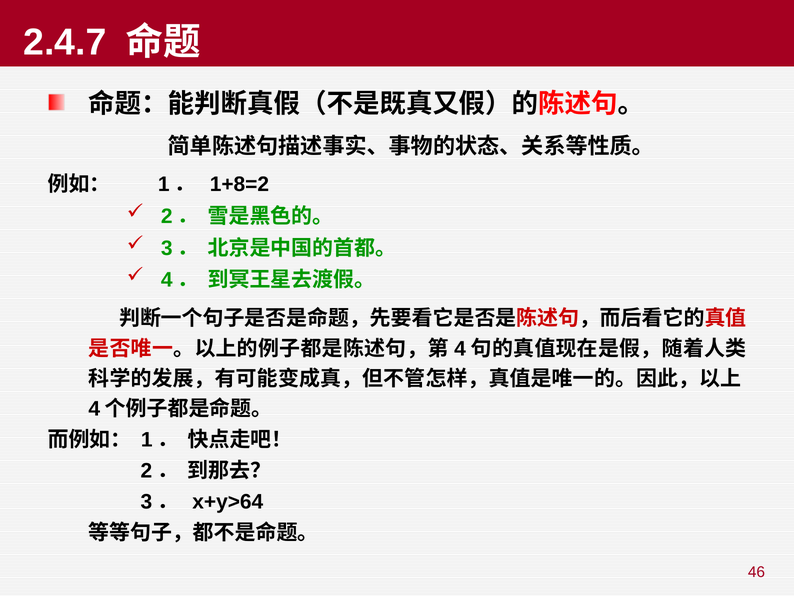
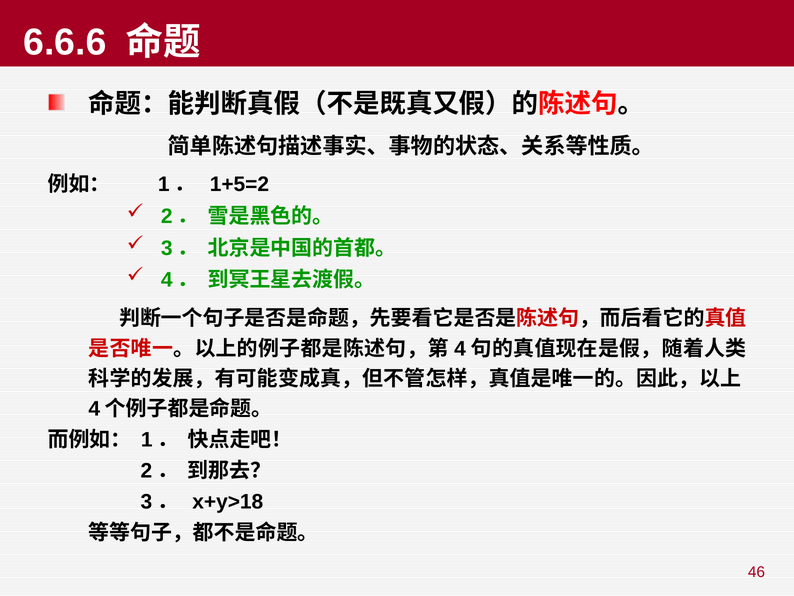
2.4.7: 2.4.7 -> 6.6.6 (65, 43)
1+8=2: 1+8=2 -> 1+5=2 (239, 184)
x+y>64: x+y>64 -> x+y>18 (228, 501)
